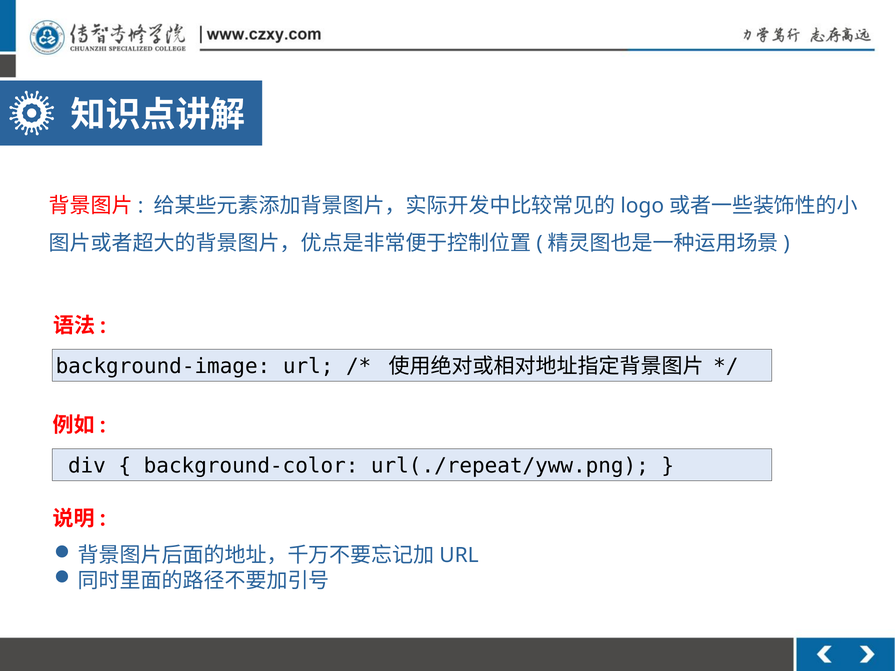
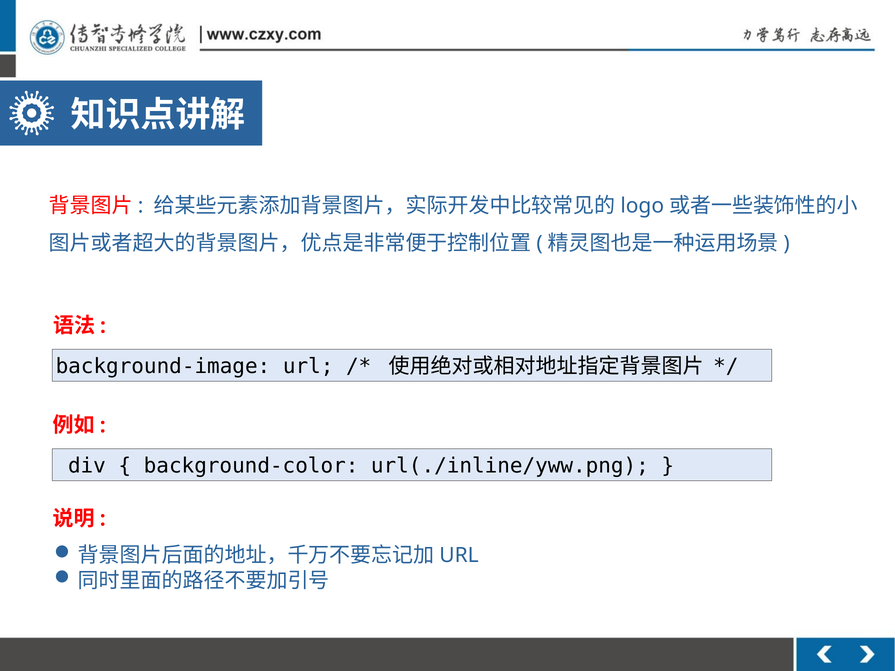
url(./repeat/yww.png: url(./repeat/yww.png -> url(./inline/yww.png (510, 466)
